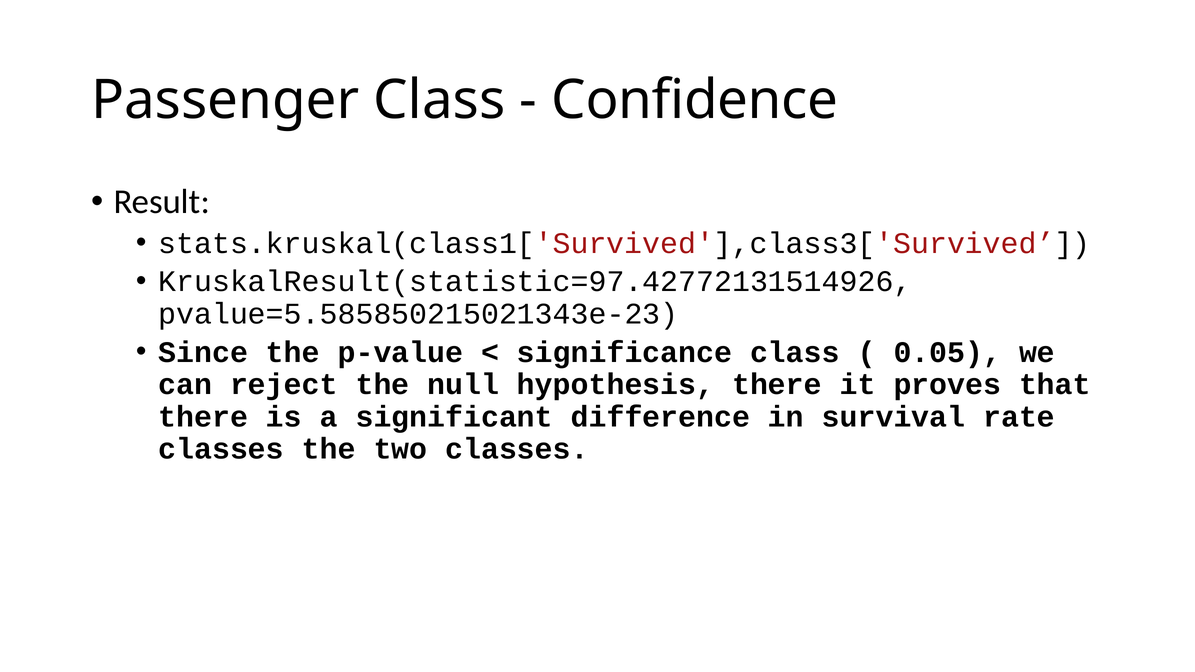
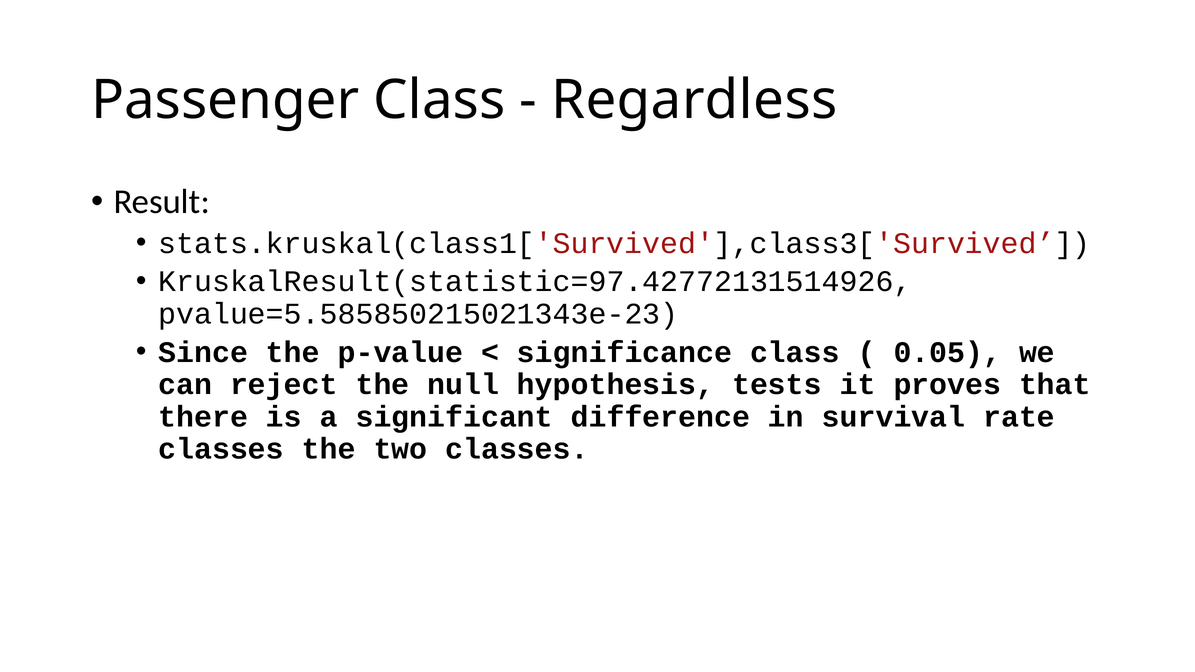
Confidence: Confidence -> Regardless (694, 100)
hypothesis there: there -> tests (777, 385)
